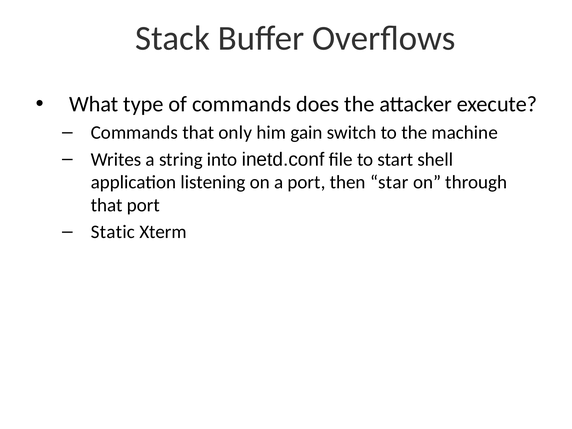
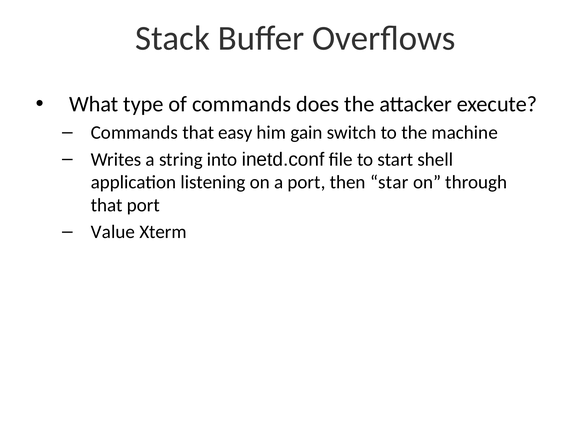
only: only -> easy (235, 133)
Static: Static -> Value (113, 232)
